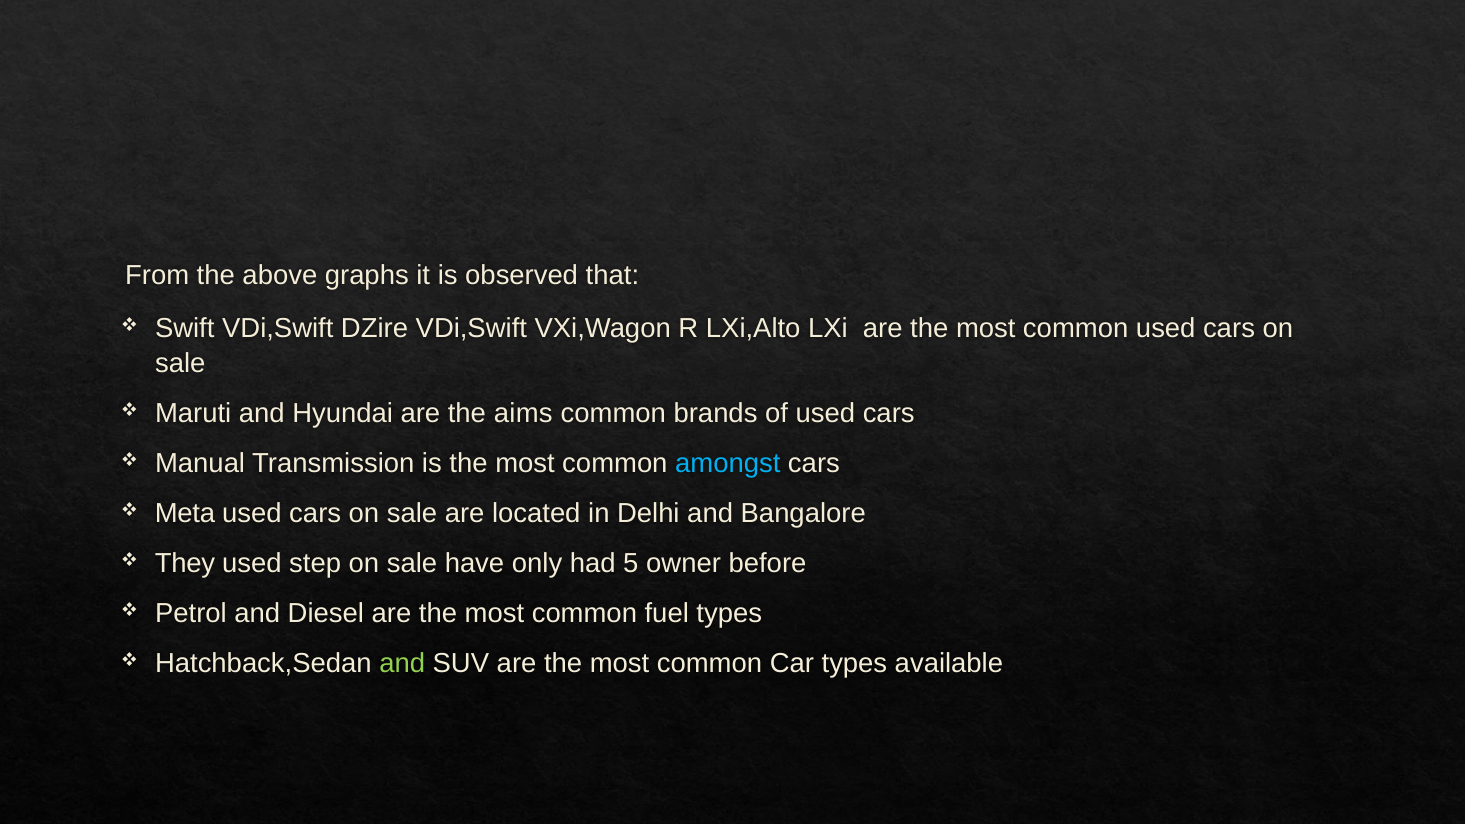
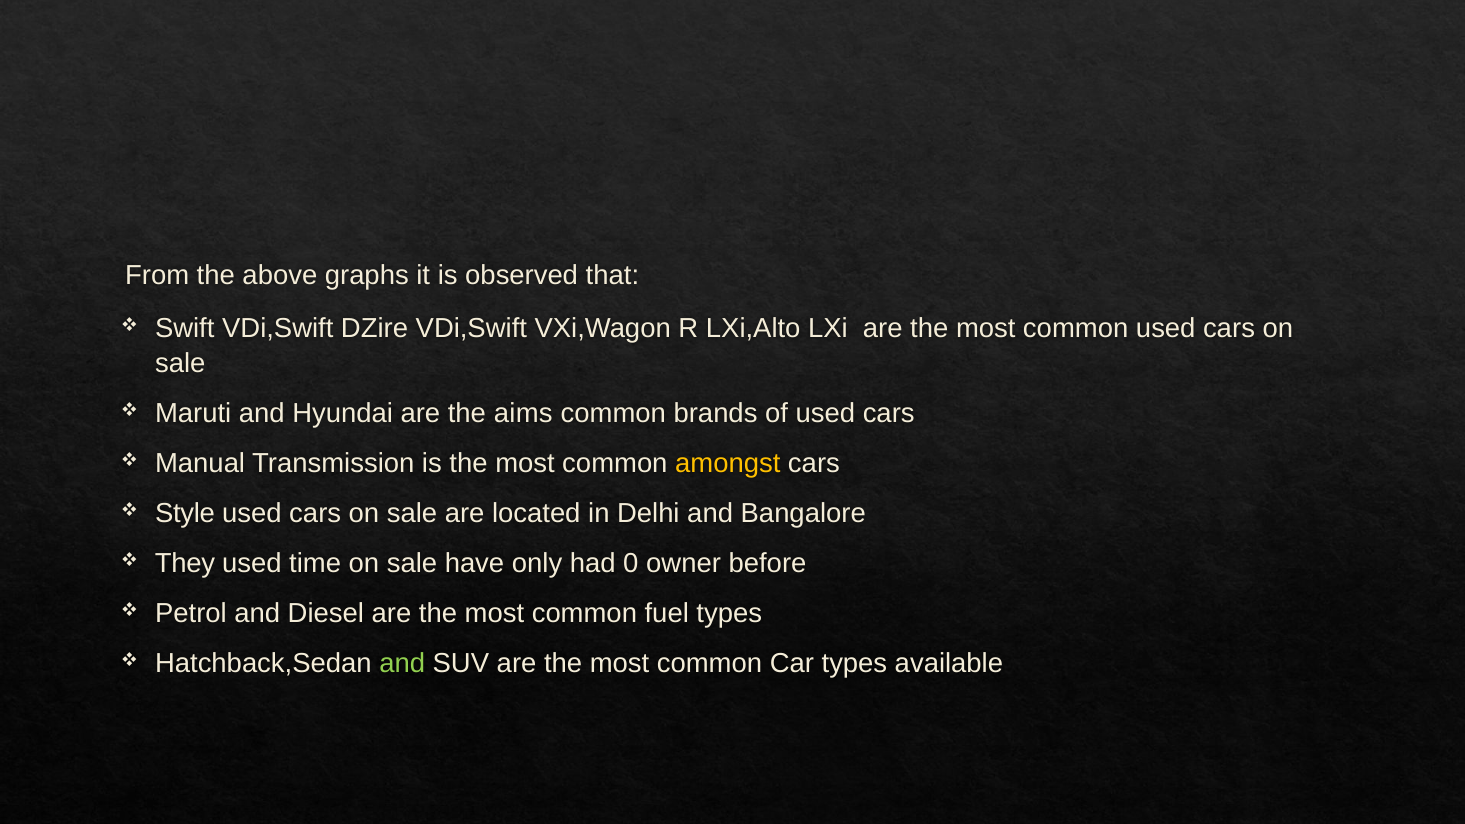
amongst colour: light blue -> yellow (728, 464)
Meta: Meta -> Style (185, 514)
step: step -> time (315, 564)
5: 5 -> 0 (631, 564)
